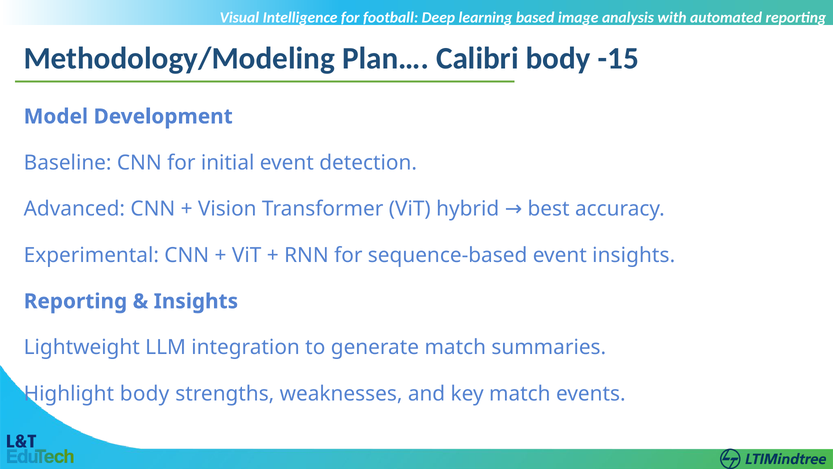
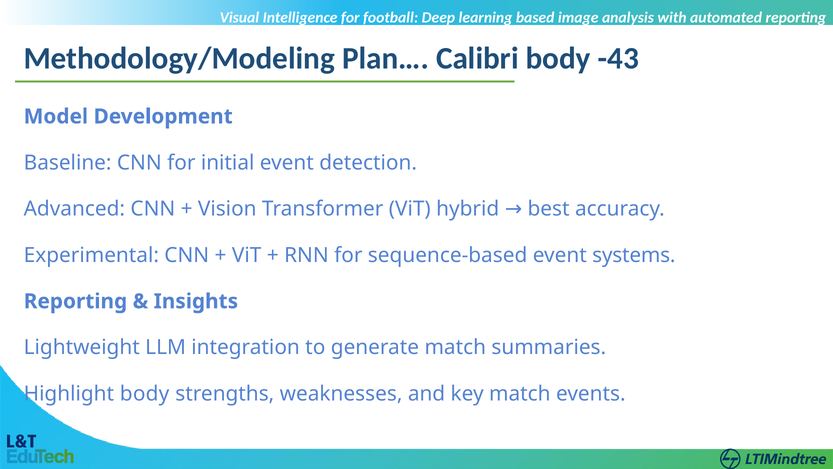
-15: -15 -> -43 (618, 58)
event insights: insights -> systems (634, 255)
